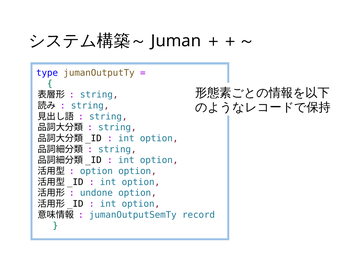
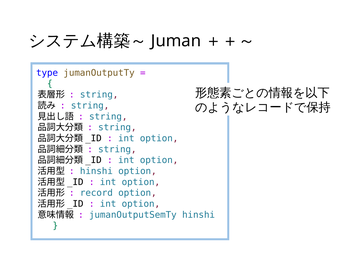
option: option -> hinshi (96, 171)
undone: undone -> record (96, 193)
jumanOutputSemTy record: record -> hinshi (199, 215)
